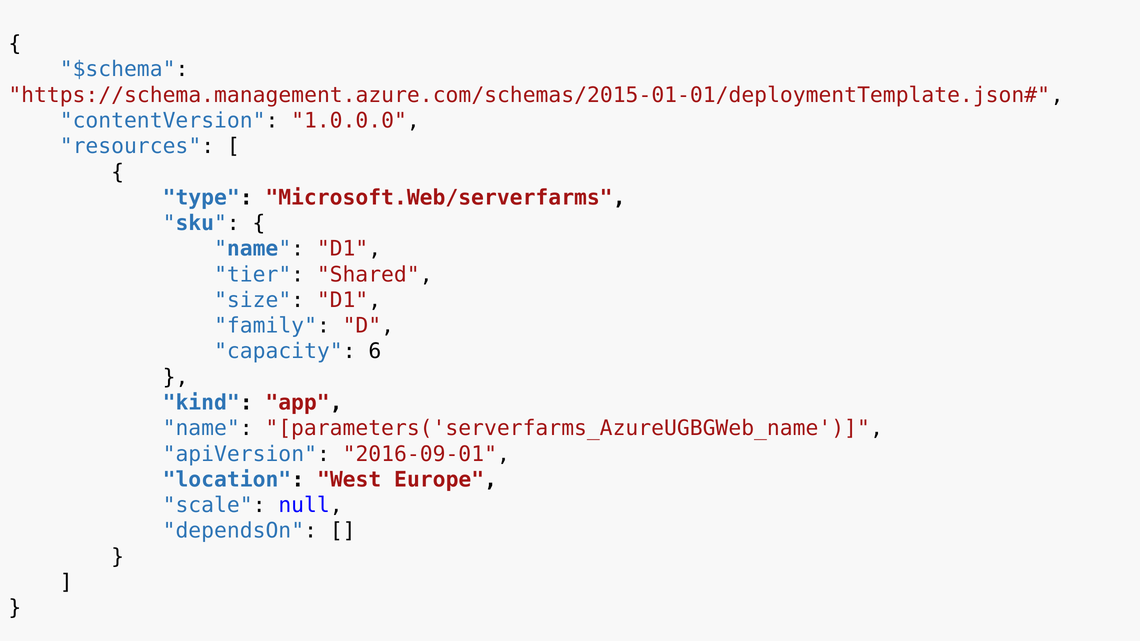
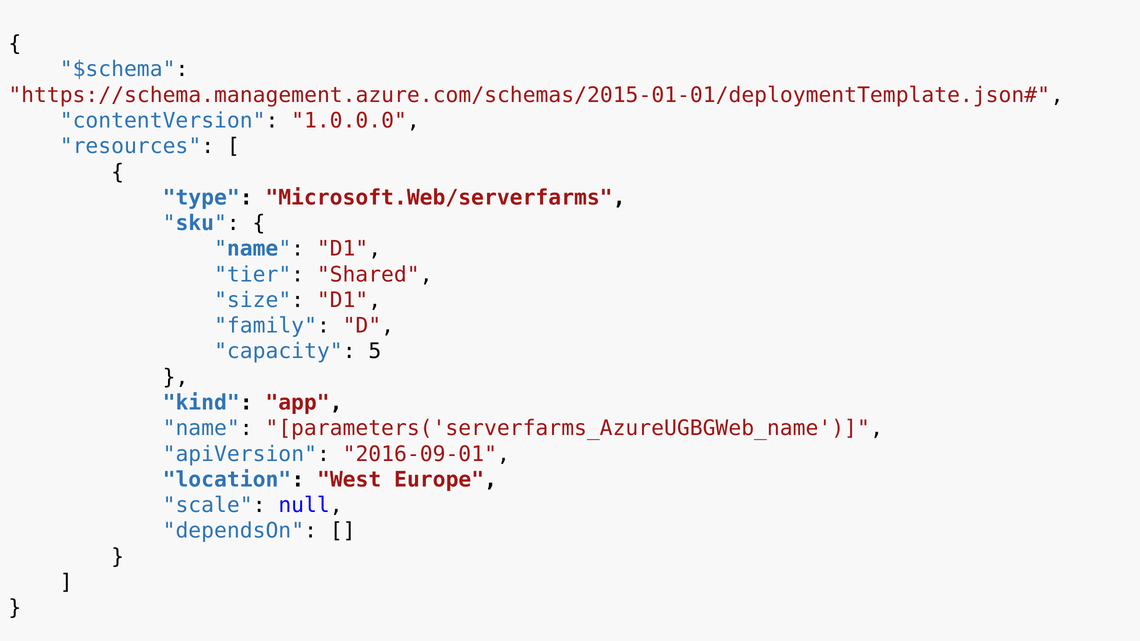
6: 6 -> 5 (375, 352)
